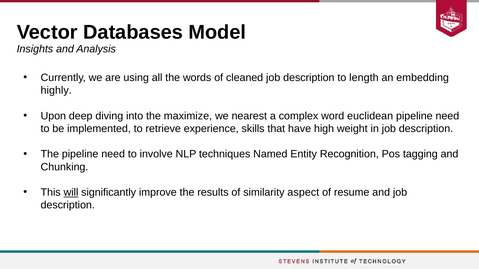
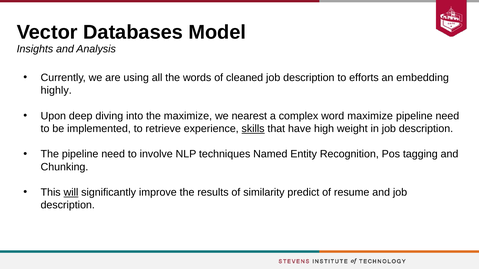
length: length -> efforts (364, 78)
word euclidean: euclidean -> maximize (370, 116)
skills underline: none -> present (253, 129)
aspect: aspect -> predict (303, 193)
